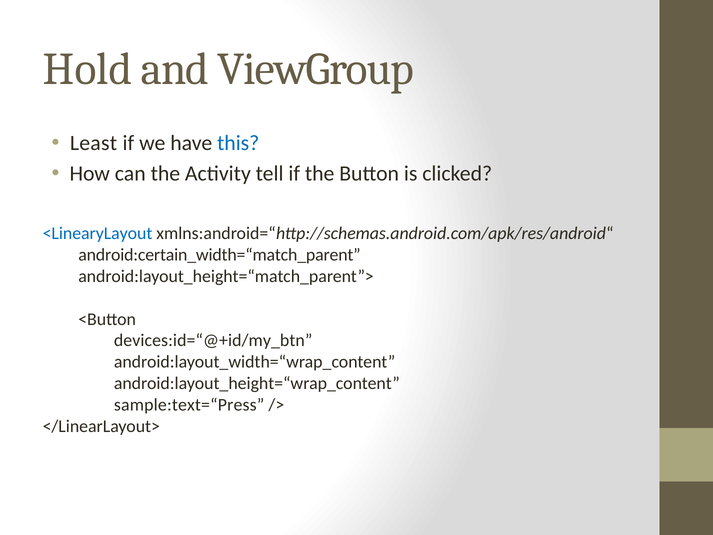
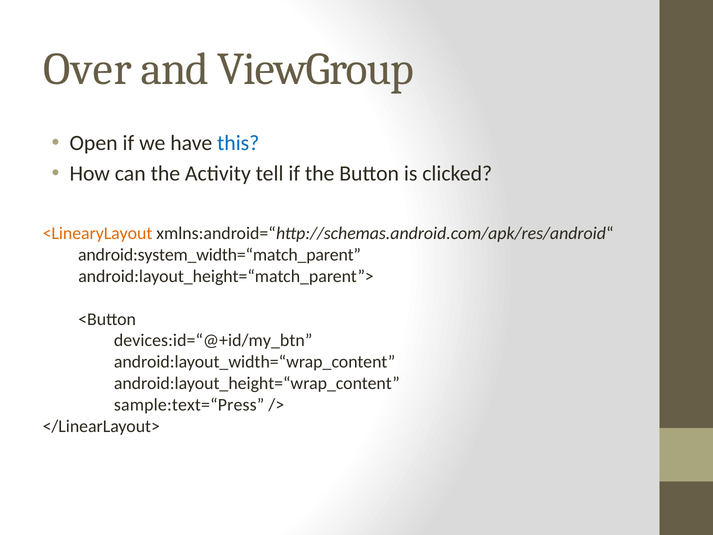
Hold: Hold -> Over (87, 69)
Least: Least -> Open (94, 143)
<LinearyLayout colour: blue -> orange (98, 233)
android:certain_width=“match_parent: android:certain_width=“match_parent -> android:system_width=“match_parent (219, 255)
